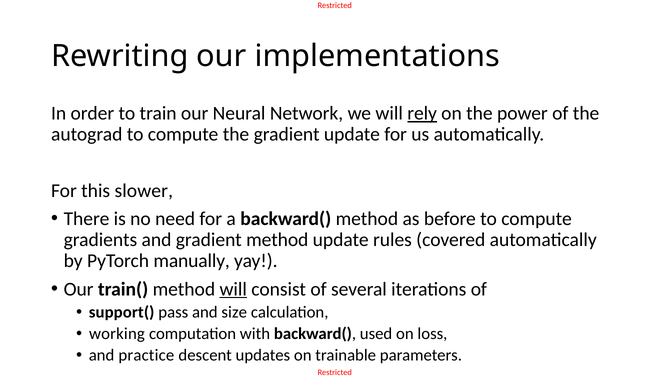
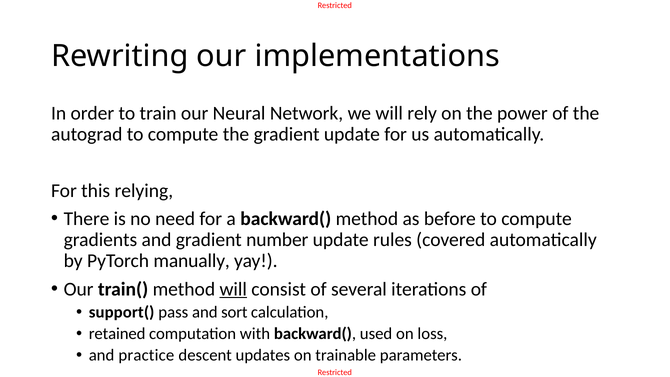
rely underline: present -> none (422, 113)
slower: slower -> relying (144, 191)
gradient method: method -> number (277, 240)
size: size -> sort (234, 312)
working: working -> retained (117, 334)
